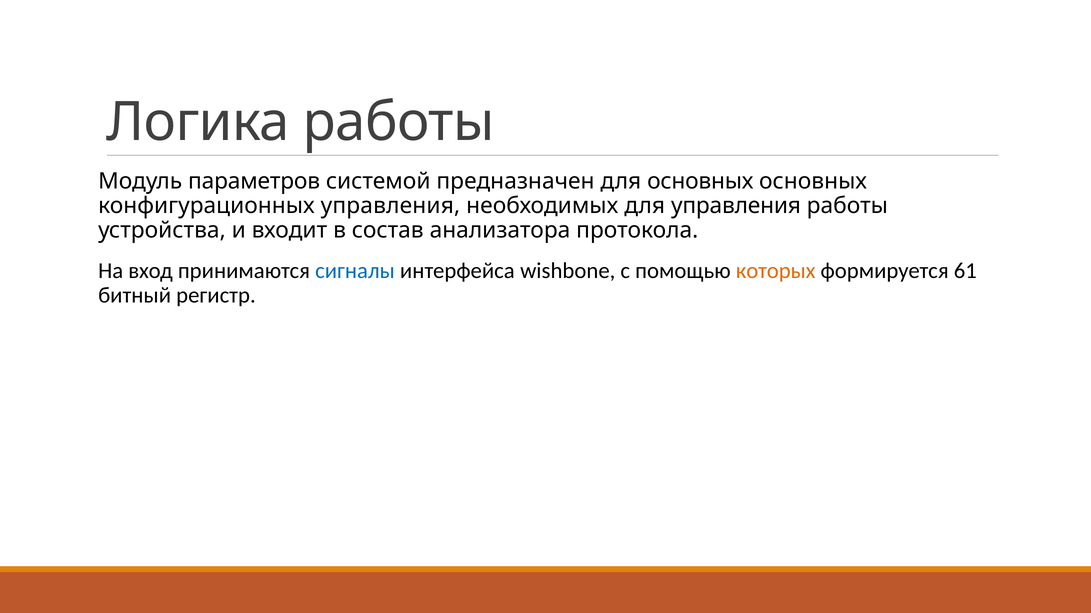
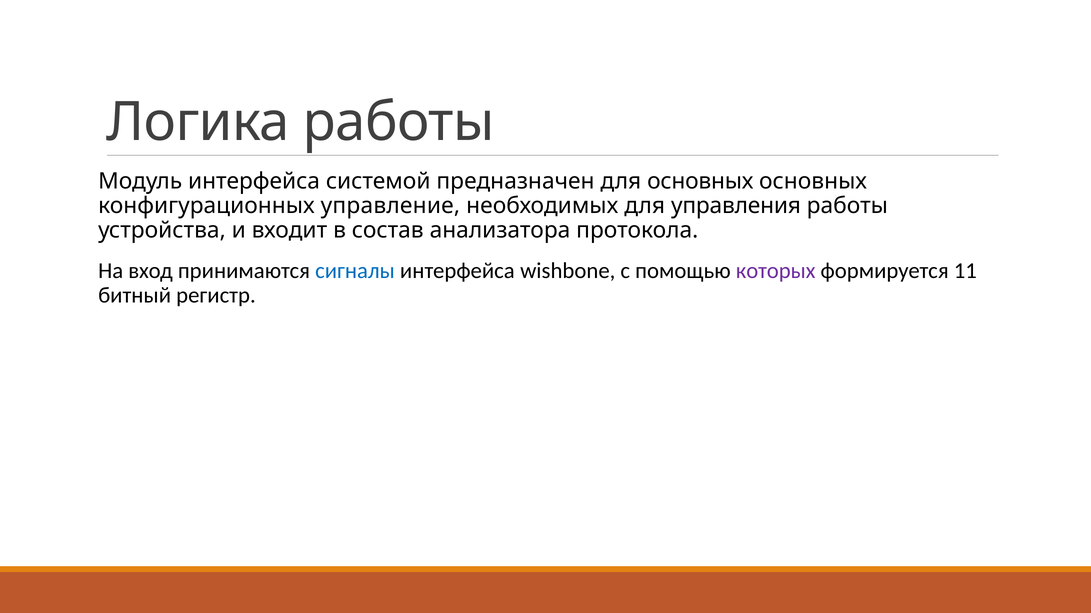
Модуль параметров: параметров -> интерфейса (254, 181)
конфигурационных управления: управления -> управление (390, 206)
которых colour: orange -> purple (776, 271)
61: 61 -> 11 (965, 271)
